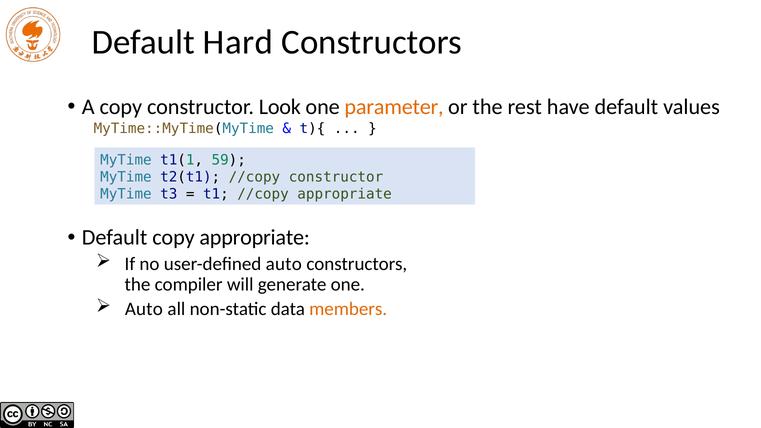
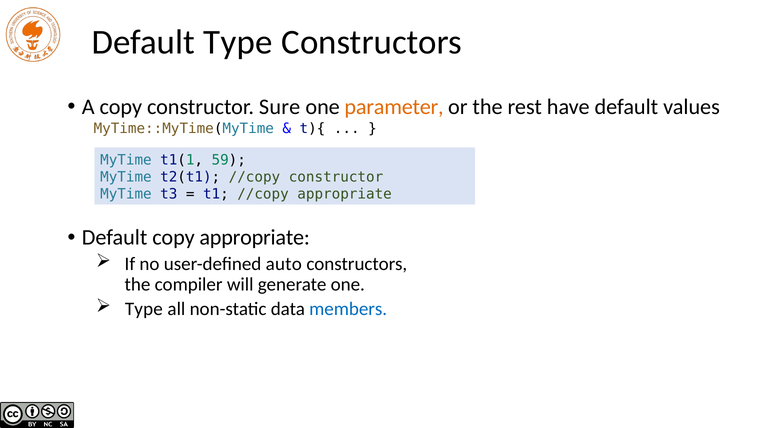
Default Hard: Hard -> Type (238, 42)
Look: Look -> Sure (280, 107)
Auto: Auto -> Type (144, 309)
members colour: orange -> blue (348, 309)
